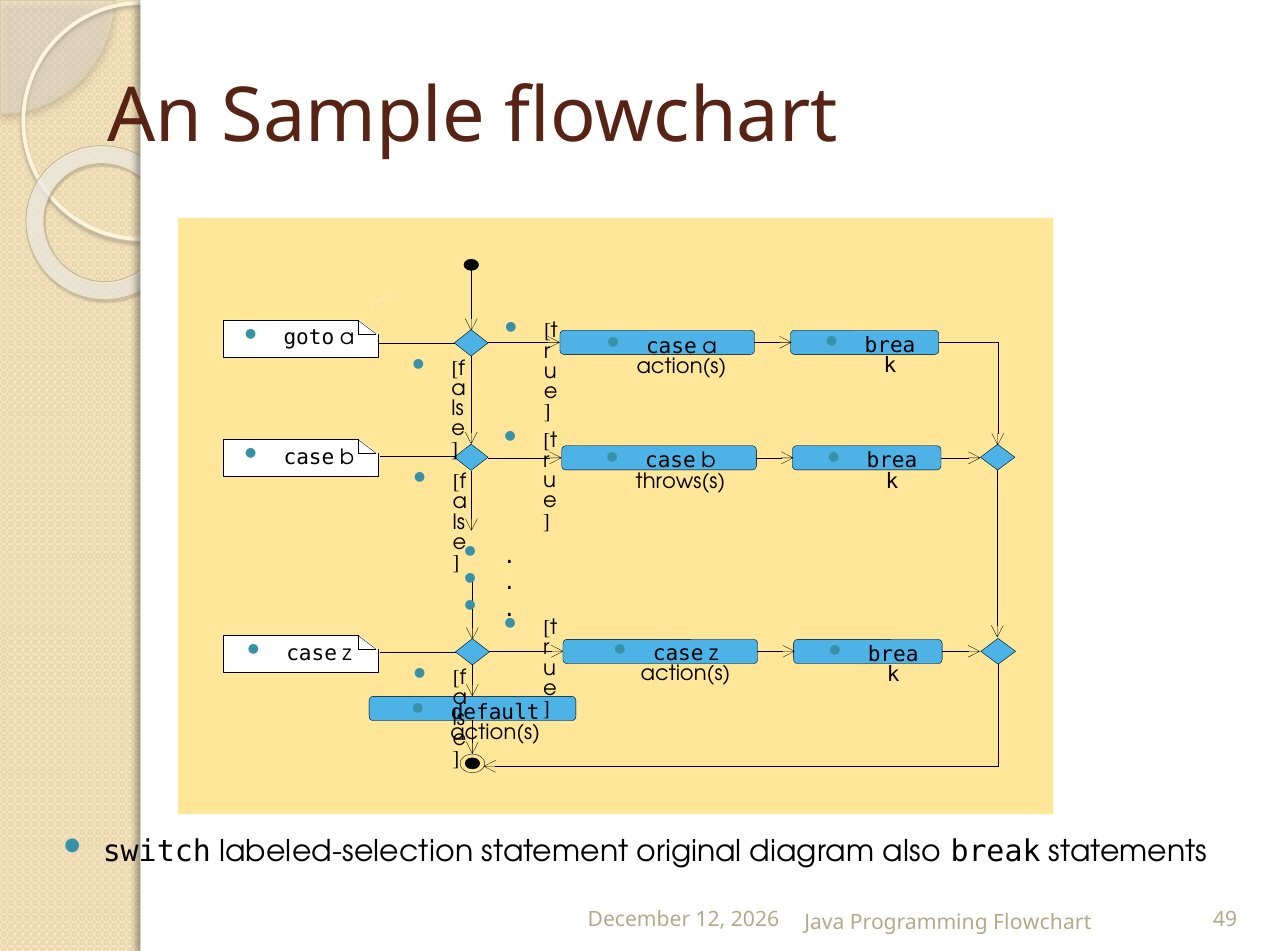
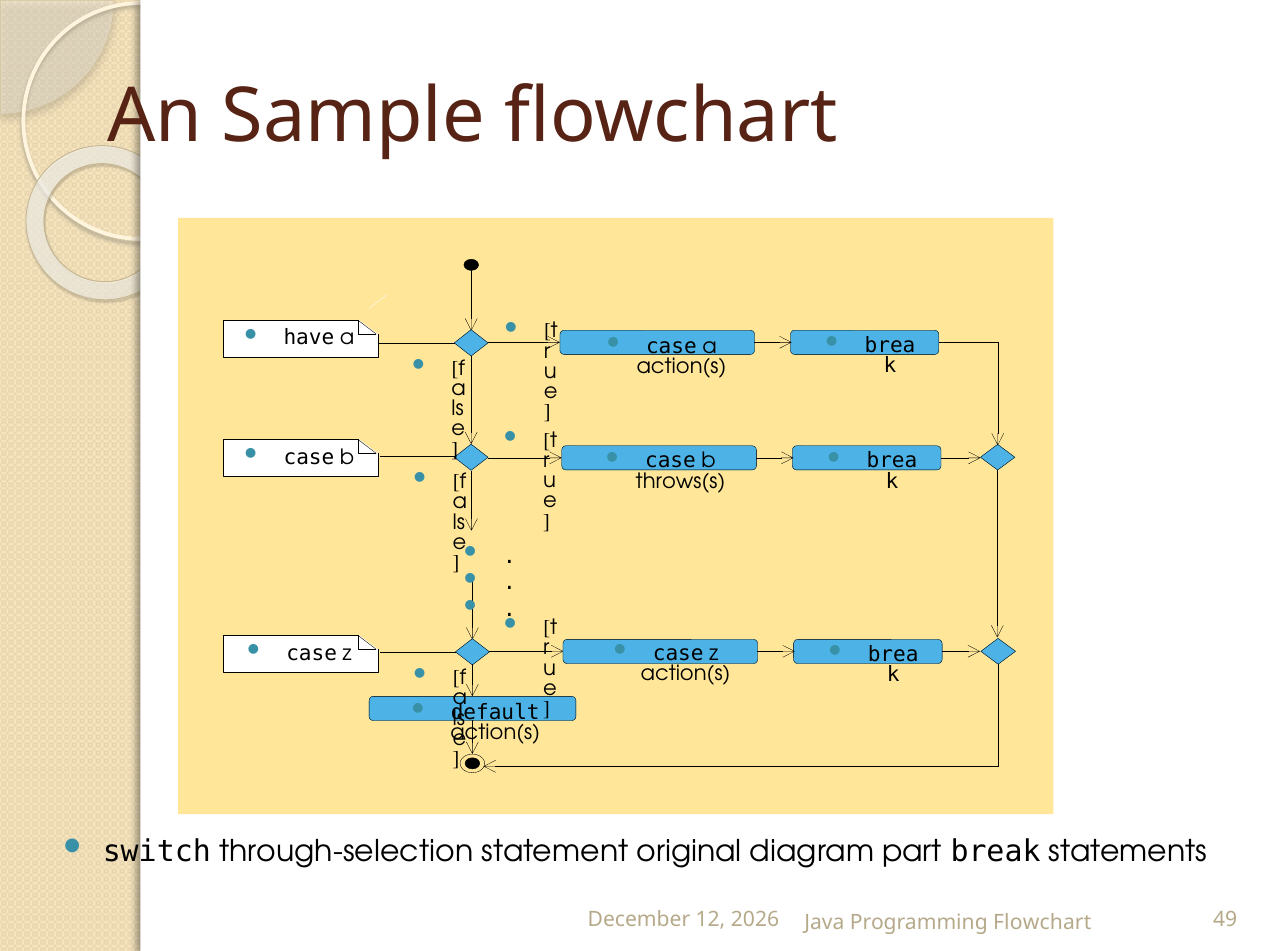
goto: goto -> have (309, 338)
labeled-selection: labeled-selection -> through-selection (346, 851)
also: also -> part (912, 851)
